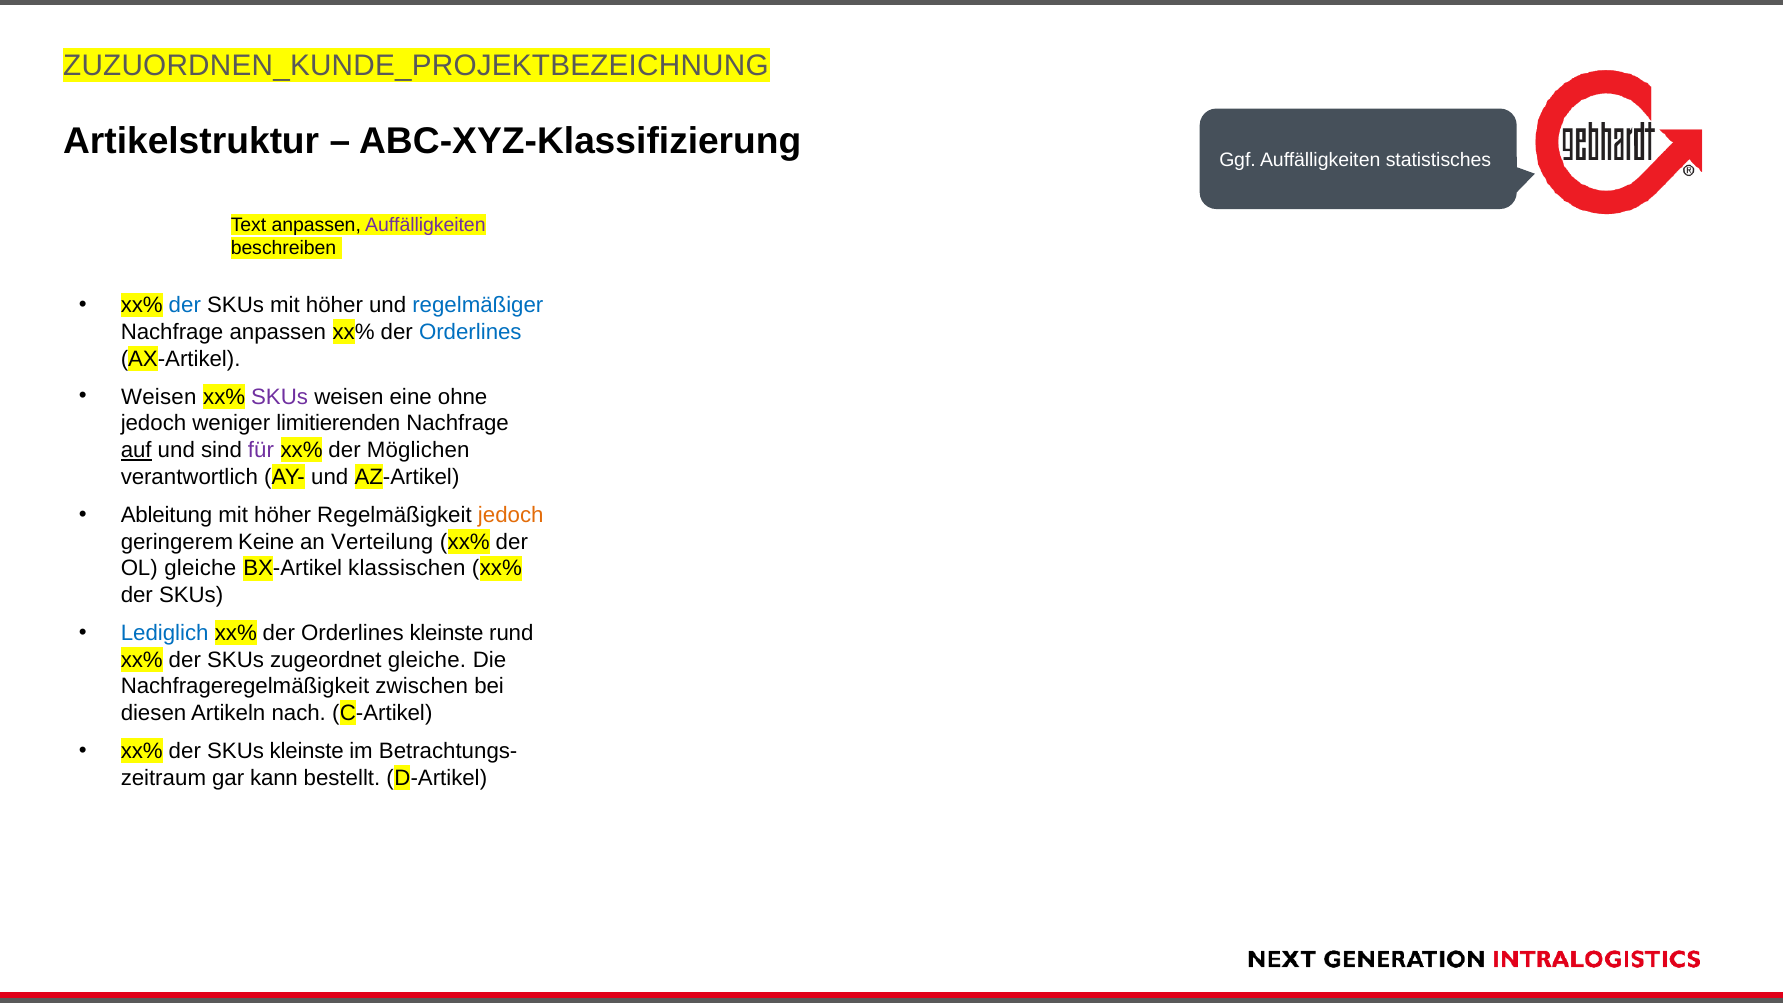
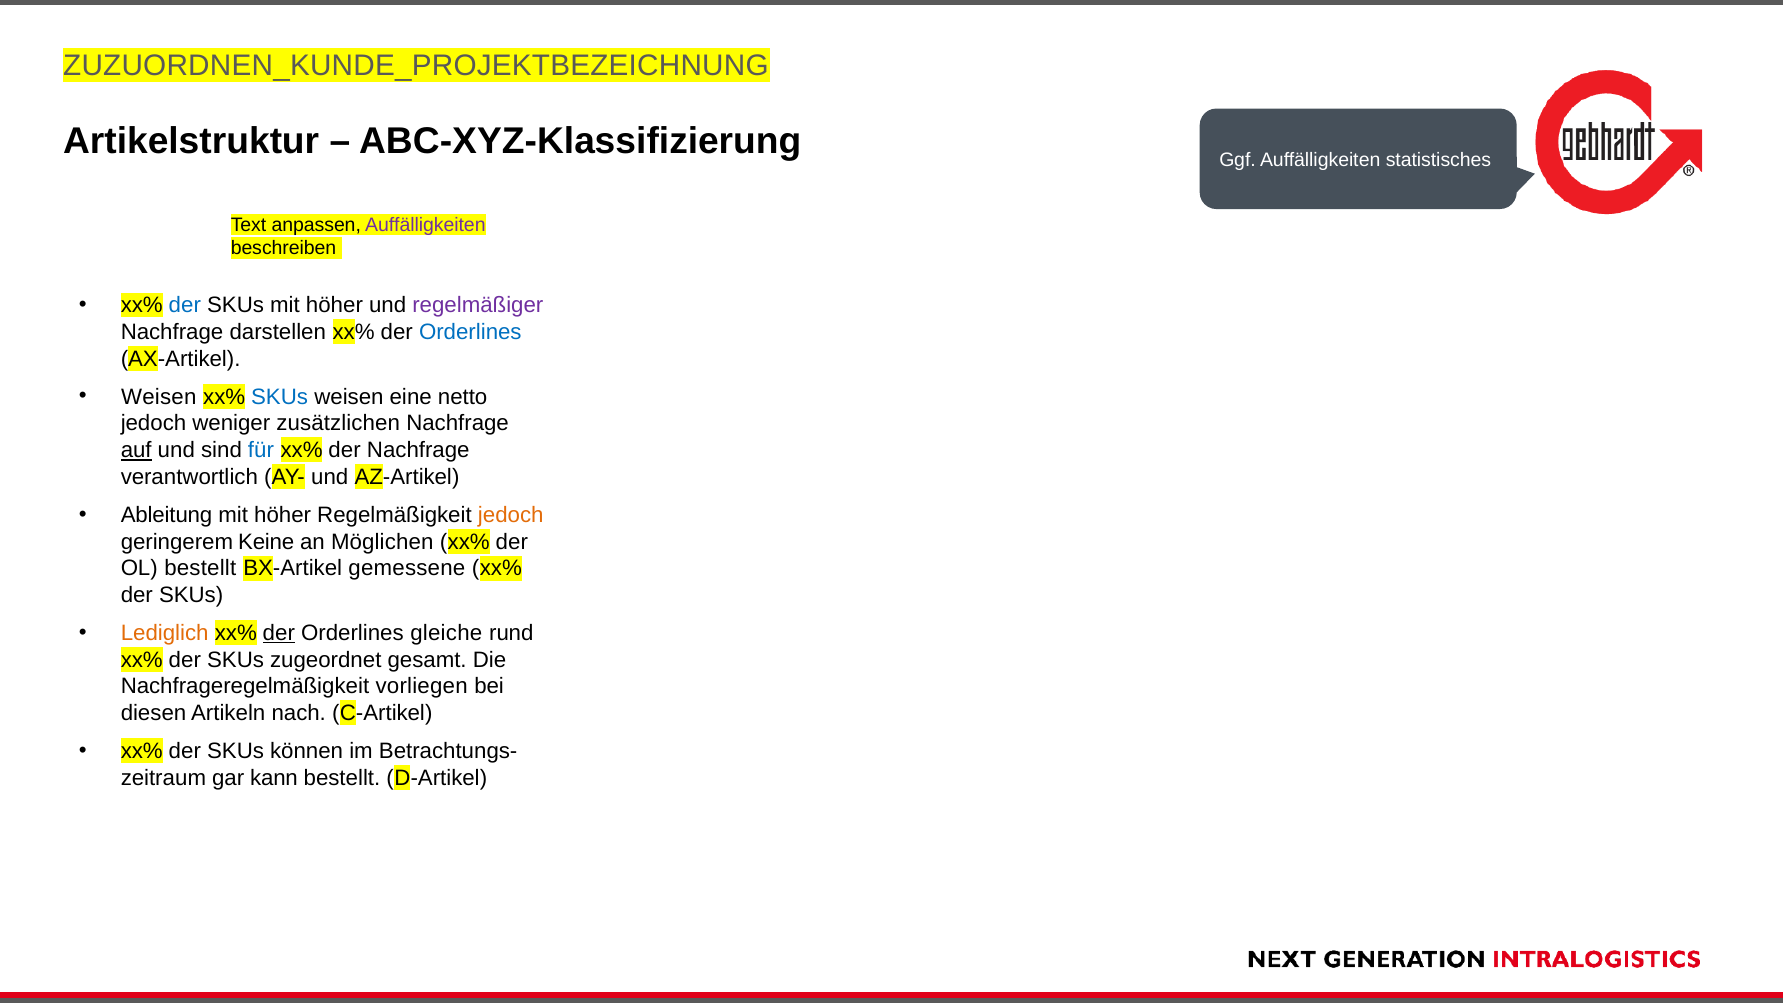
regelmäßiger colour: blue -> purple (478, 305)
Nachfrage anpassen: anpassen -> darstellen (278, 332)
SKUs colour: purple -> blue (280, 397)
ohne: ohne -> netto (463, 397)
limitierenden: limitierenden -> zusätzlichen (338, 424)
für colour: purple -> blue (261, 450)
der Möglichen: Möglichen -> Nachfrage (418, 450)
Verteilung: Verteilung -> Möglichen (382, 542)
OL gleiche: gleiche -> bestellt (200, 568)
klassischen: klassischen -> gemessene (407, 568)
Lediglich colour: blue -> orange (165, 633)
der underline: none -> present (279, 633)
Orderlines kleinste: kleinste -> gleiche (446, 633)
zugeordnet gleiche: gleiche -> gesamt (427, 660)
zwischen: zwischen -> vorliegen (422, 687)
SKUs kleinste: kleinste -> können (307, 751)
